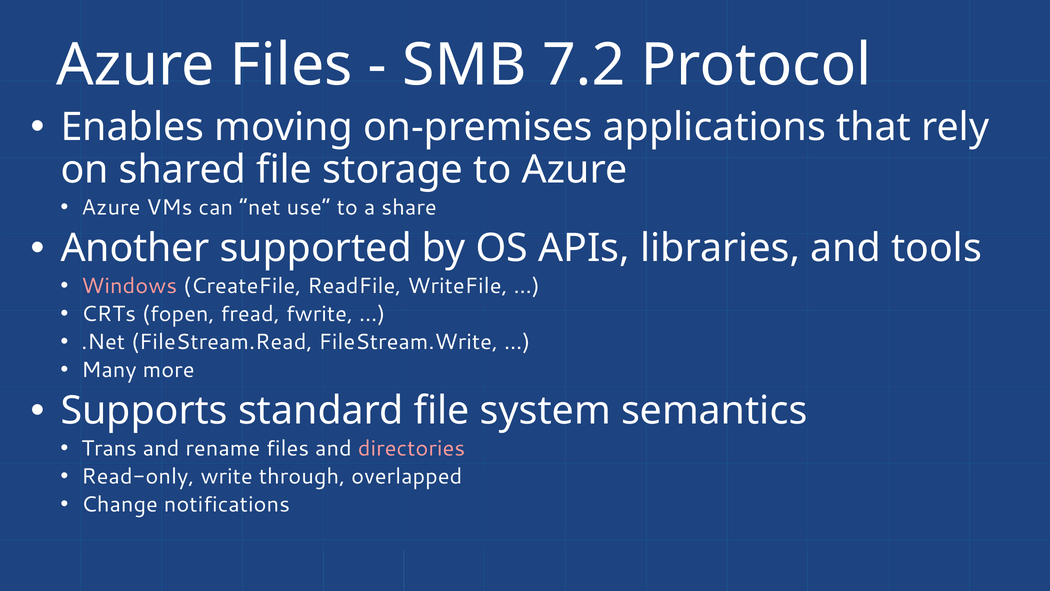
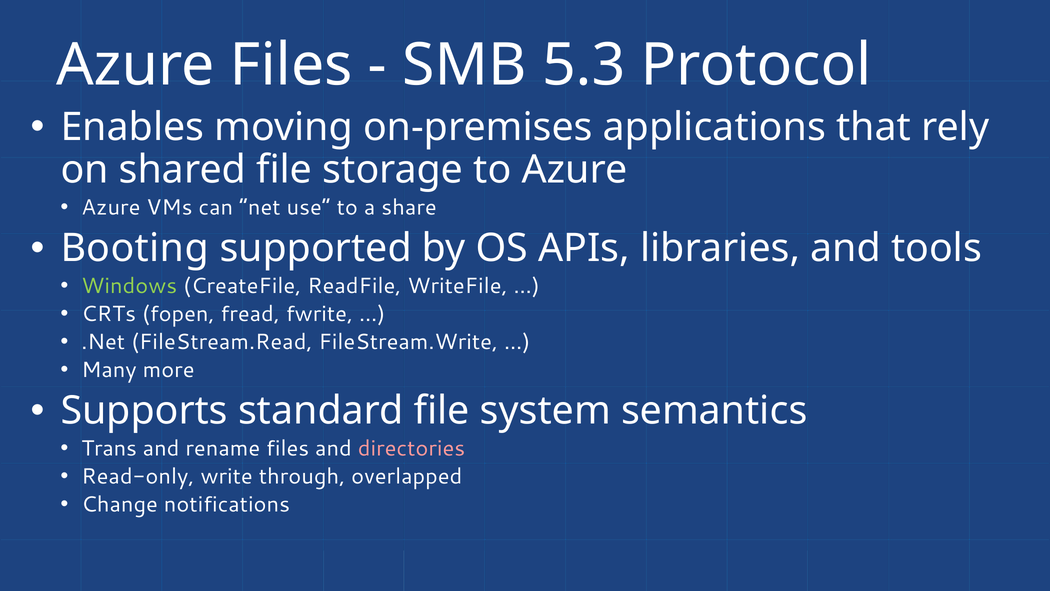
7.2: 7.2 -> 5.3 (584, 65)
Another: Another -> Booting (135, 248)
Windows colour: pink -> light green (129, 286)
